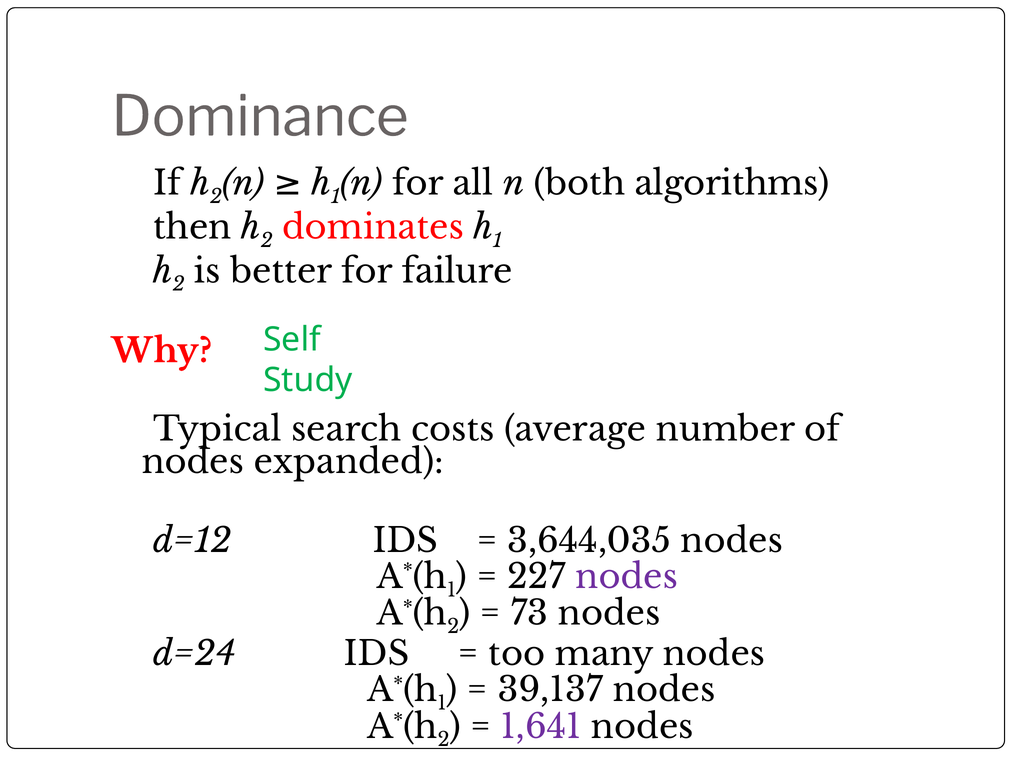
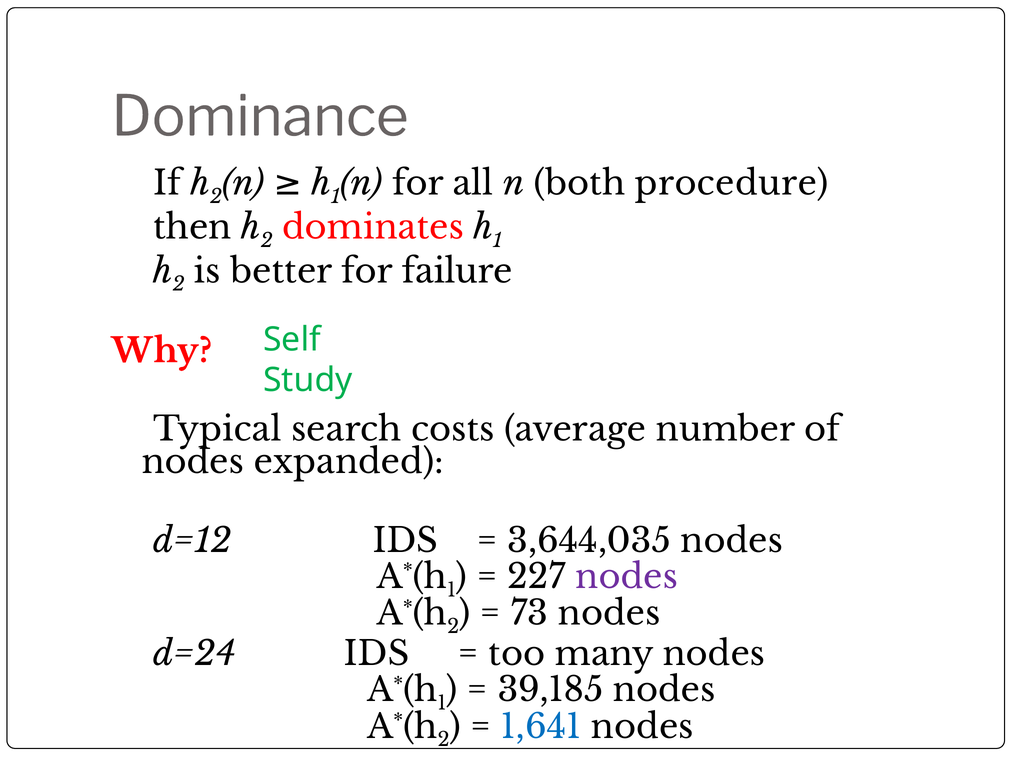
algorithms: algorithms -> procedure (732, 184)
39,137: 39,137 -> 39,185 (550, 690)
1,641 colour: purple -> blue (541, 727)
